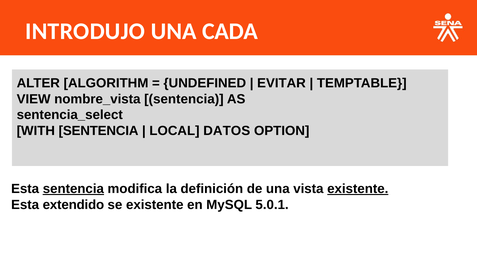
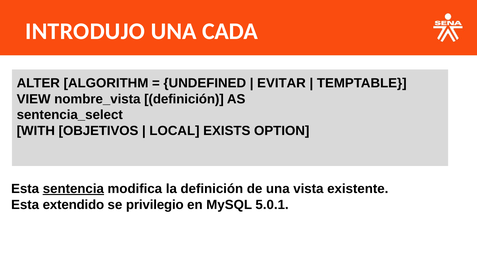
nombre_vista sentencia: sentencia -> definición (184, 99)
WITH SENTENCIA: SENTENCIA -> OBJETIVOS (99, 131)
DATOS: DATOS -> EXISTS (227, 131)
existente underline: present -> none (358, 189)
se existente: existente -> privilegio (155, 205)
